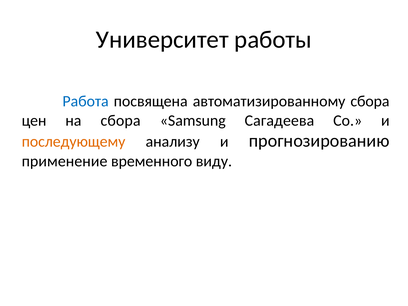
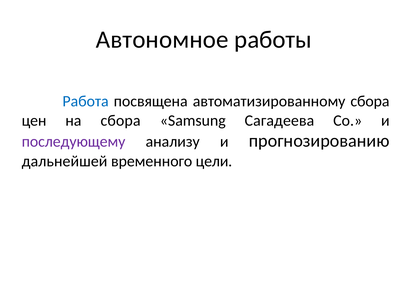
Университет: Университет -> Автономное (162, 39)
последующему colour: orange -> purple (74, 142)
применение: применение -> дальнейшей (65, 161)
виду: виду -> цели (214, 161)
